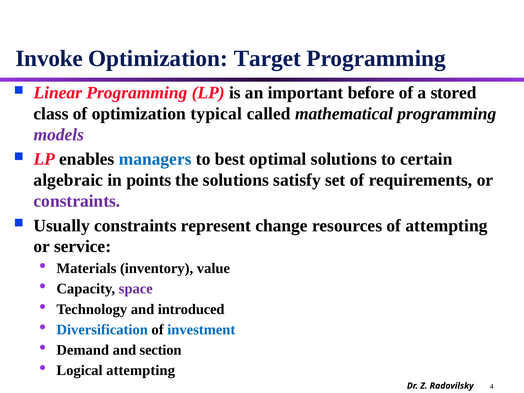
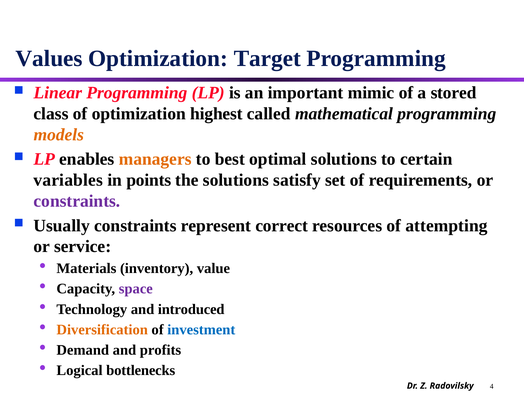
Invoke: Invoke -> Values (49, 59)
before: before -> mimic (371, 93)
typical: typical -> highest (216, 114)
models colour: purple -> orange (59, 135)
managers colour: blue -> orange (155, 159)
algebraic: algebraic -> variables (68, 180)
change: change -> correct (282, 226)
Diversification colour: blue -> orange (102, 330)
section: section -> profits (160, 350)
Logical attempting: attempting -> bottlenecks (141, 370)
